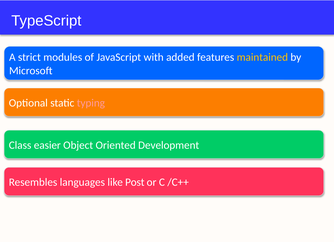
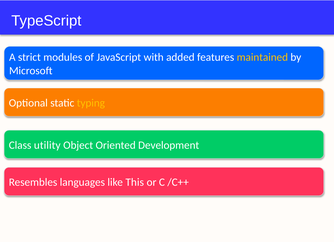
typing colour: pink -> yellow (91, 103)
easier: easier -> utility (47, 145)
Post: Post -> This (135, 182)
